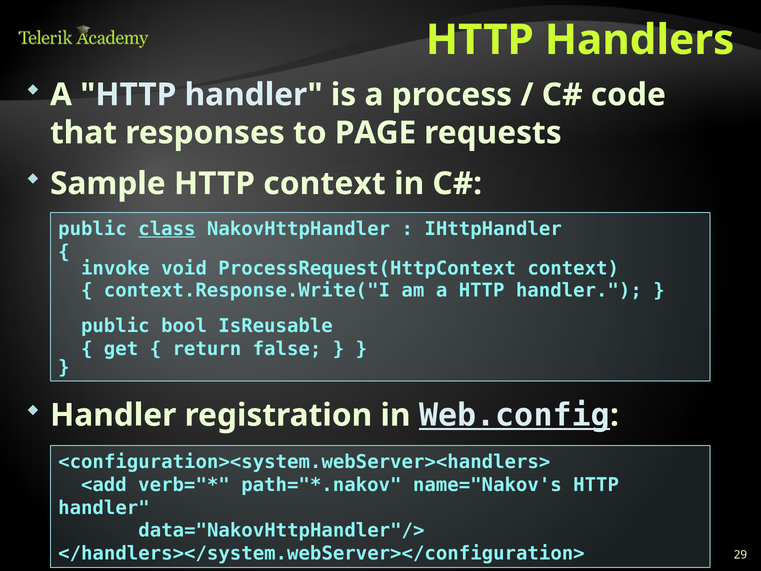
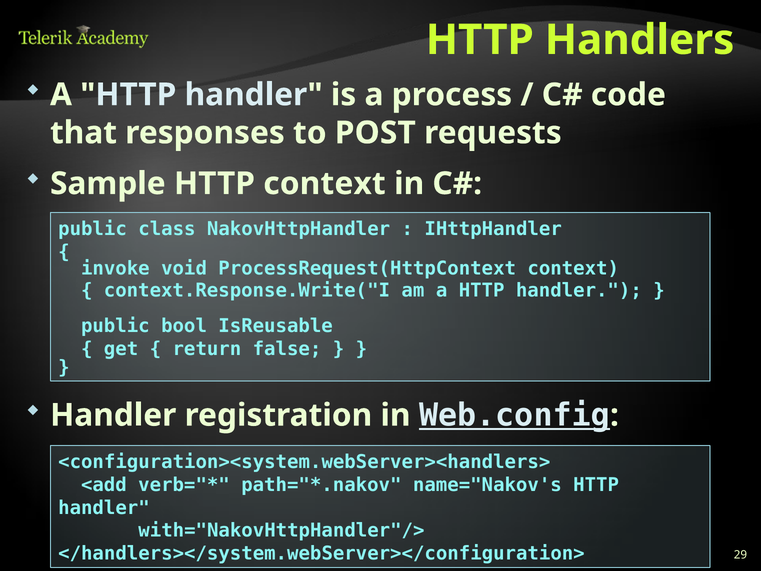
PAGE: PAGE -> POST (375, 133)
class underline: present -> none (167, 229)
data="NakovHttpHandler"/>: data="NakovHttpHandler"/> -> with="NakovHttpHandler"/> (281, 530)
